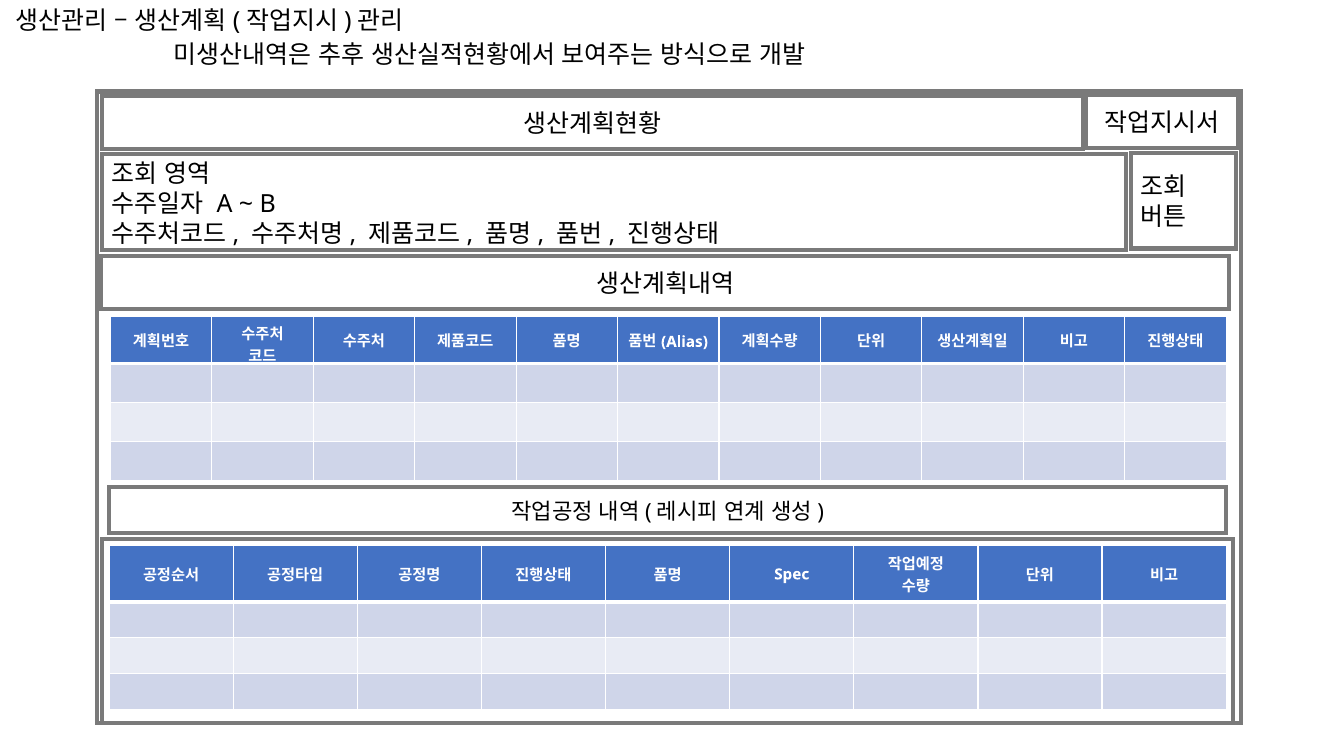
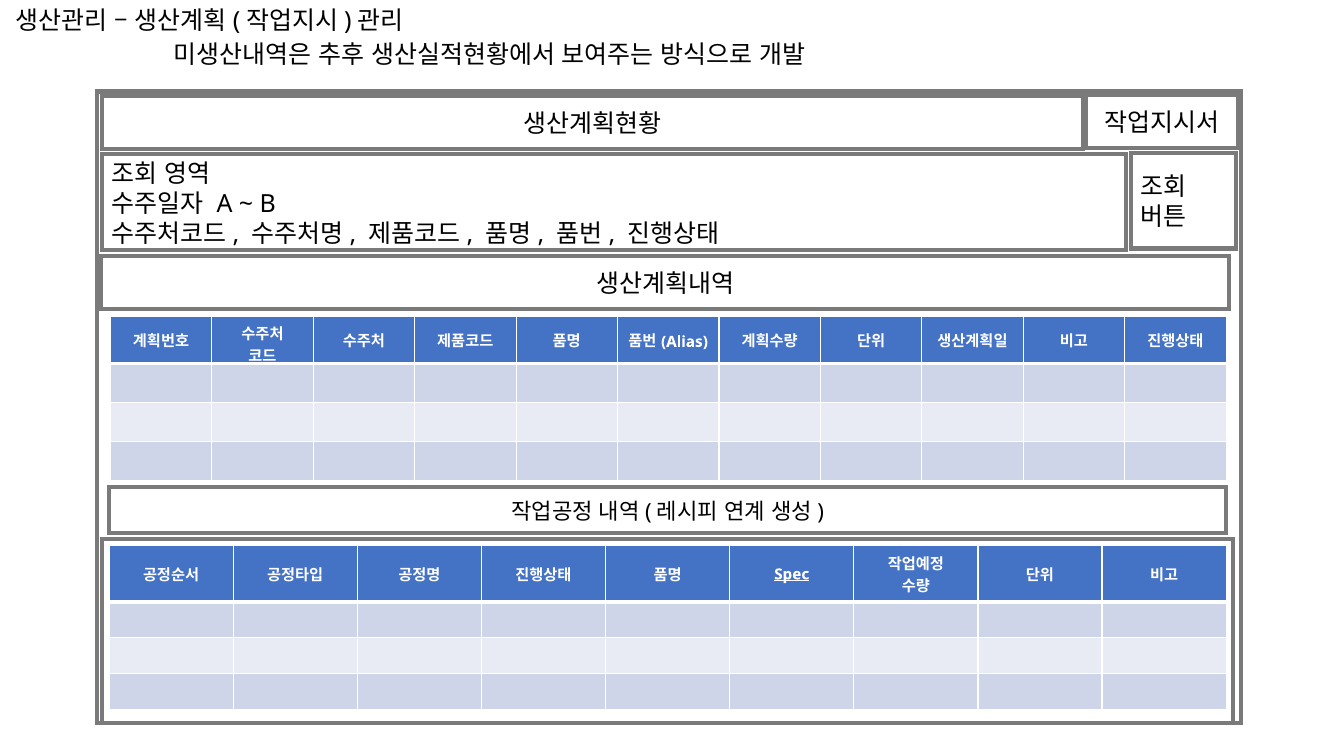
Spec underline: none -> present (792, 575)
